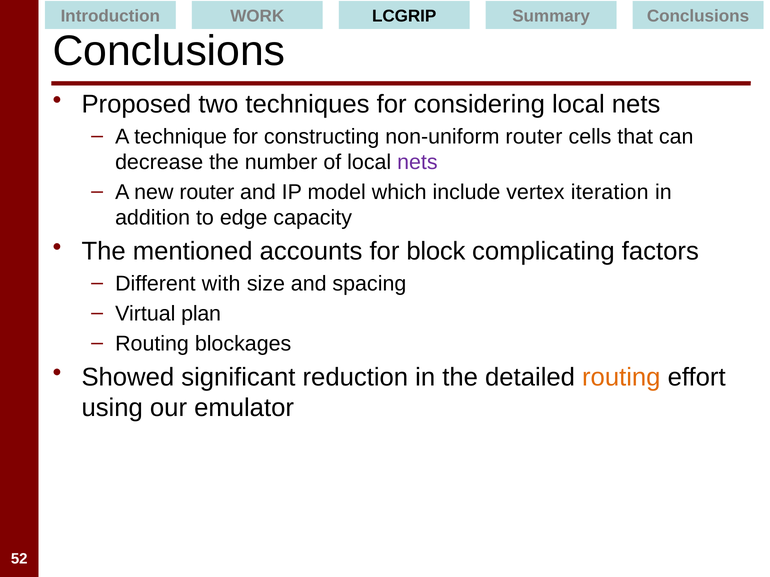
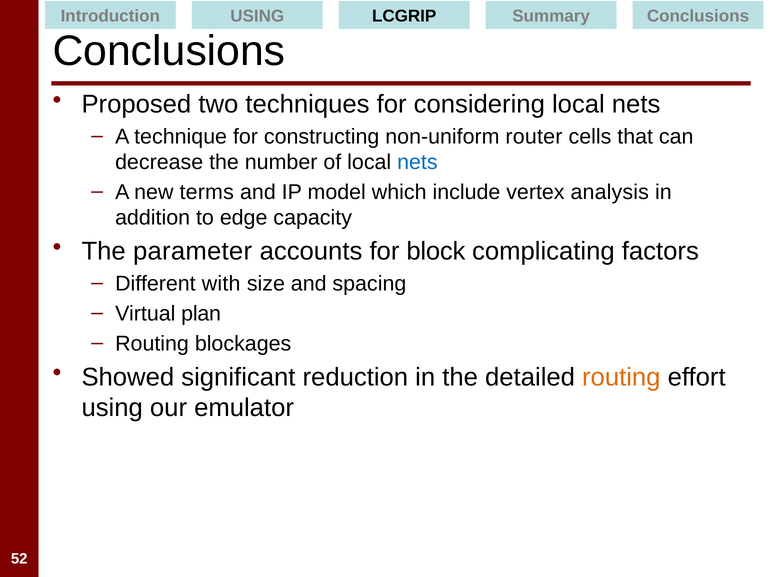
WORK: WORK -> USING (257, 16)
nets colour: purple -> blue (417, 162)
new router: router -> terms (207, 192)
iteration: iteration -> analysis (610, 192)
mentioned: mentioned -> parameter (193, 252)
